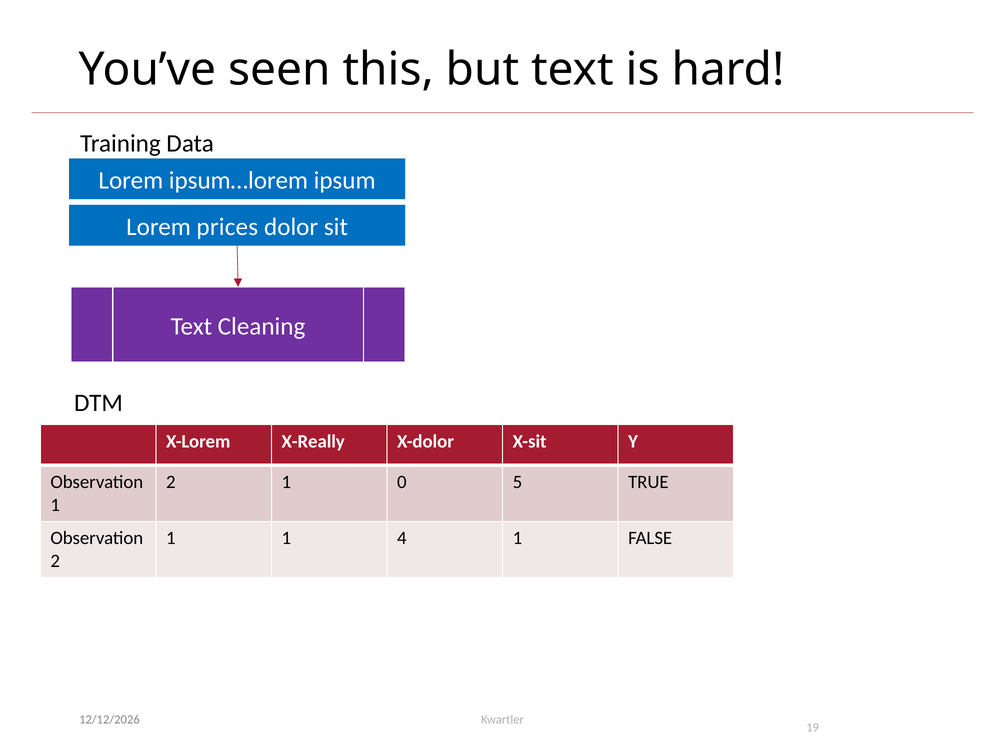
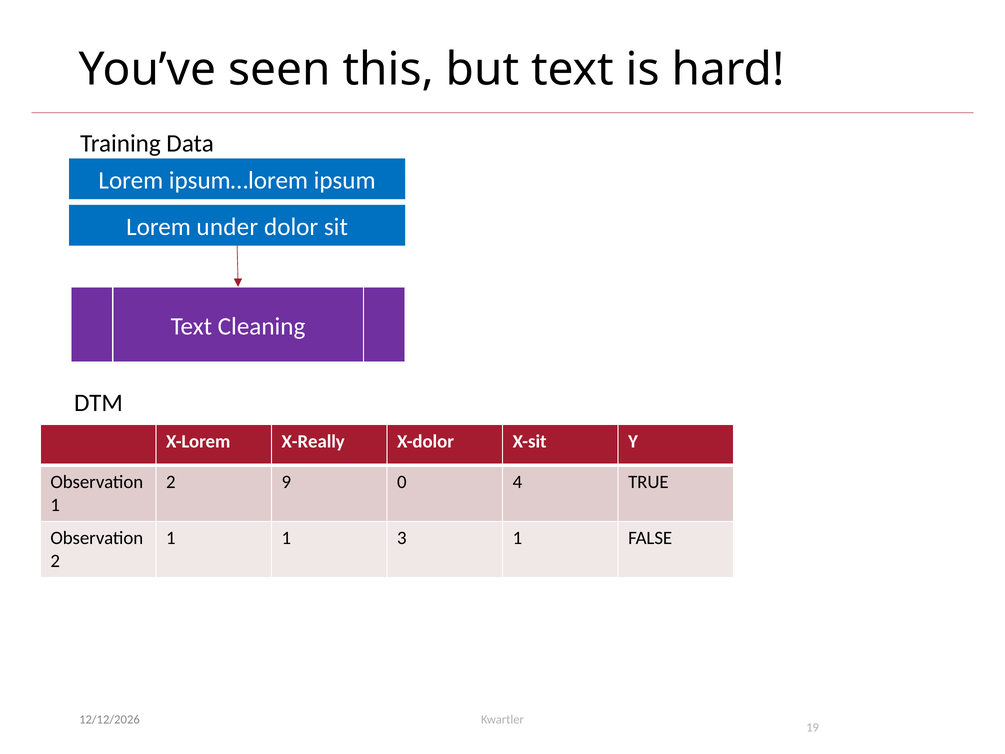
prices: prices -> under (227, 227)
1: 1 -> 9 (286, 482)
5: 5 -> 4 (517, 482)
4: 4 -> 3 (402, 538)
